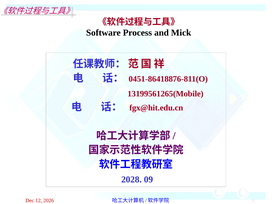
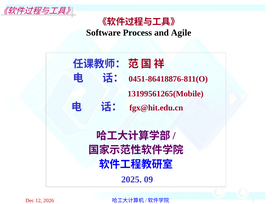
Mick: Mick -> Agile (181, 33)
2028: 2028 -> 2025 (131, 180)
